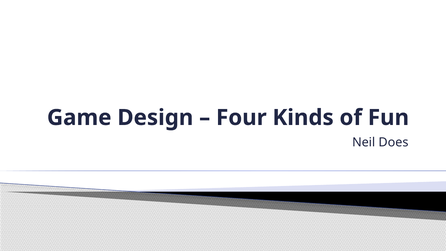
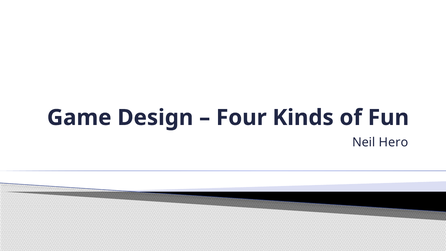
Does: Does -> Hero (393, 142)
